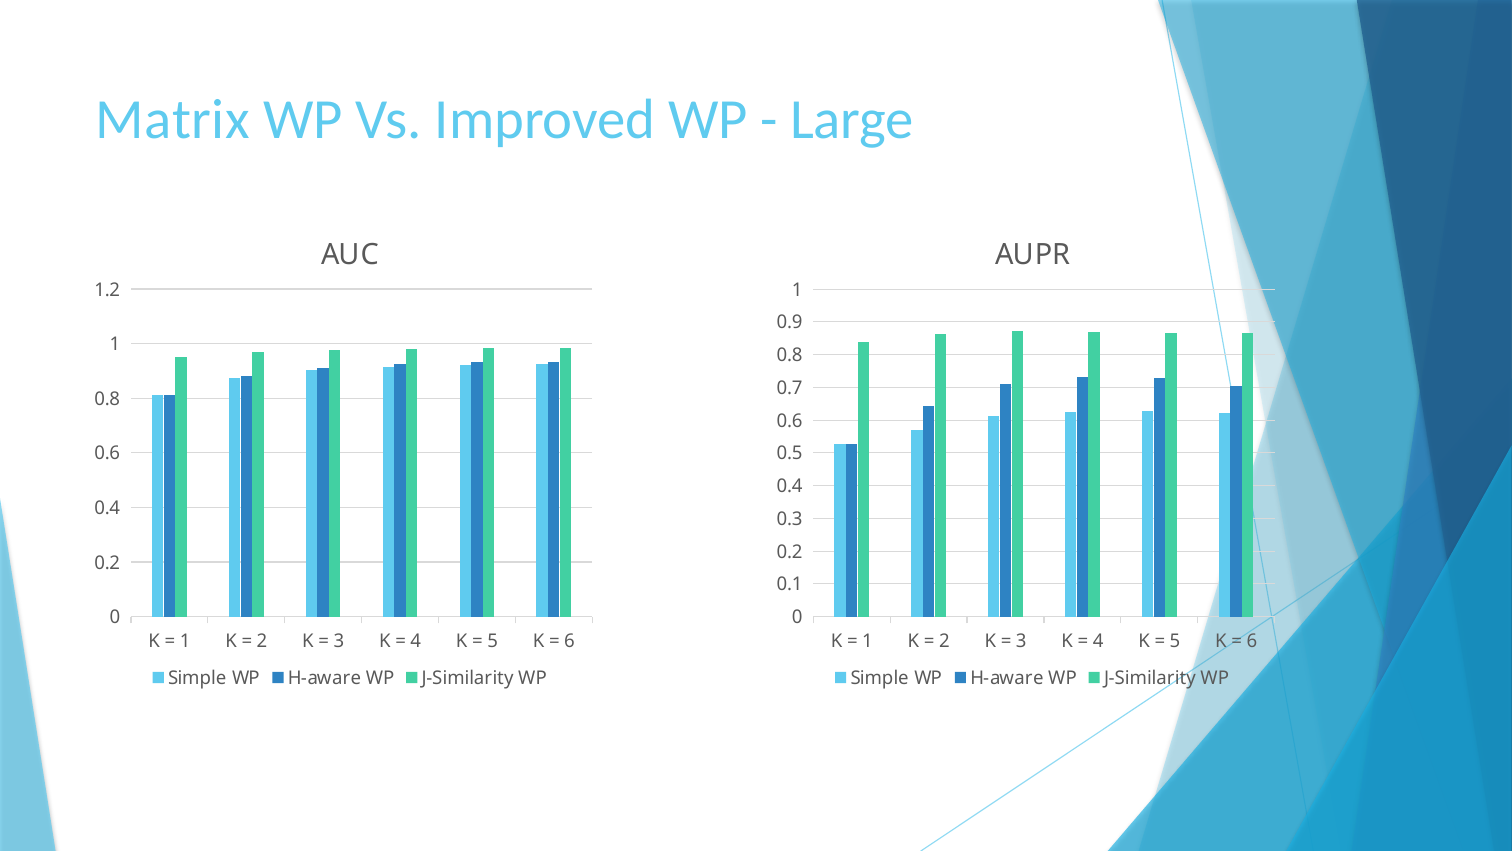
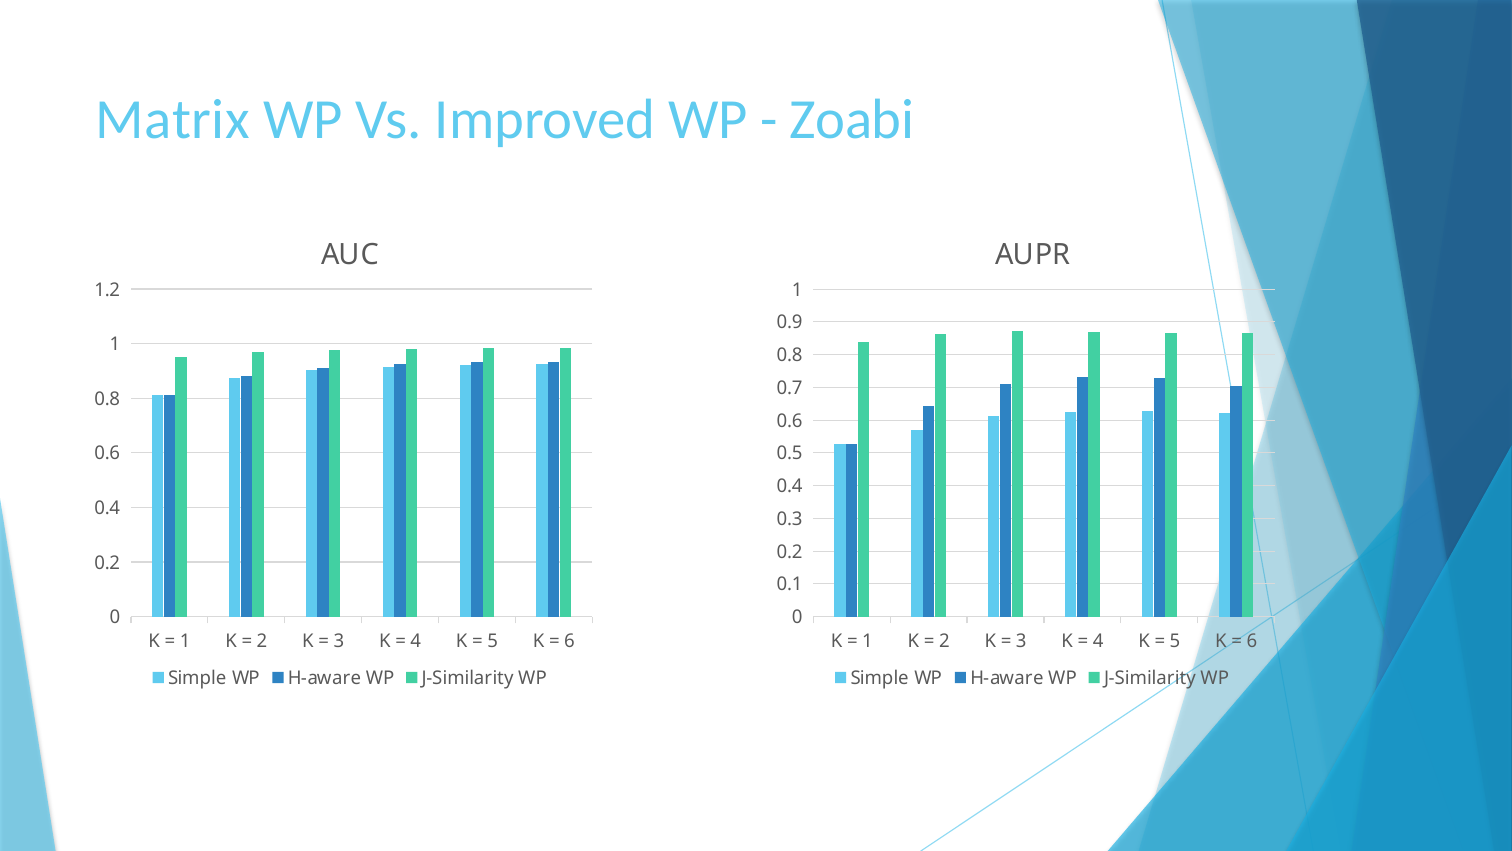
Large: Large -> Zoabi (852, 119)
